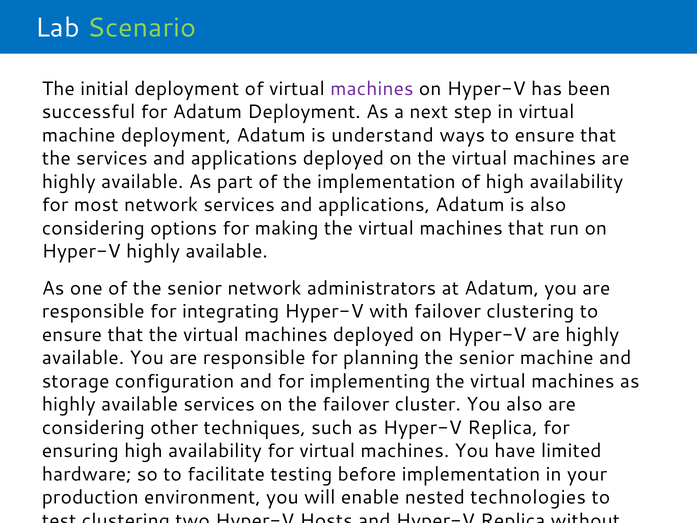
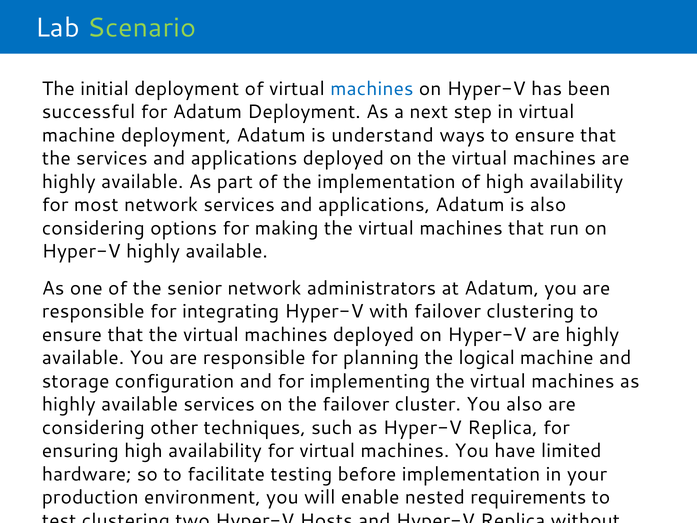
machines colour: purple -> blue (372, 89)
planning the senior: senior -> logical (487, 358)
technologies: technologies -> requirements (528, 497)
